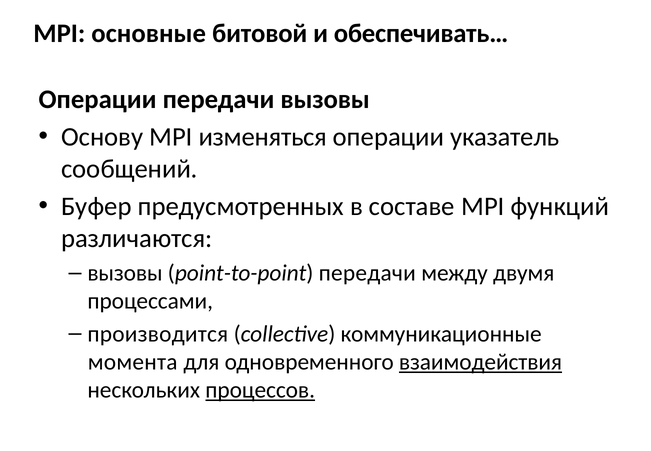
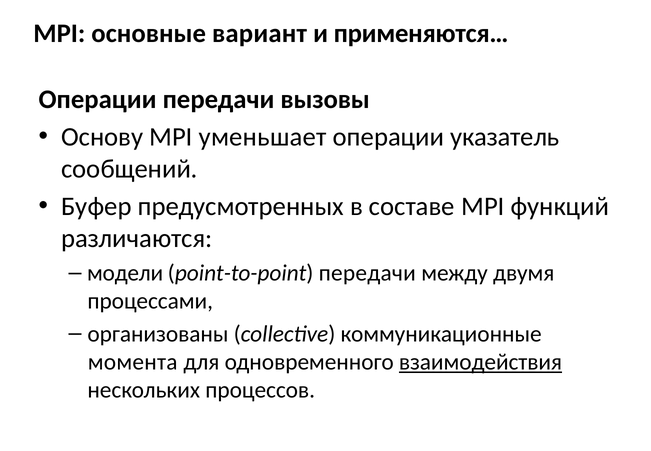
битовой: битовой -> вариант (260, 33)
обеспечивать…: обеспечивать… -> применяются… (421, 33)
изменяться: изменяться -> уменьшает (263, 137)
вызовы: вызовы -> модели (125, 273)
производится: производится -> организованы (158, 334)
процессов underline: present -> none (260, 390)
